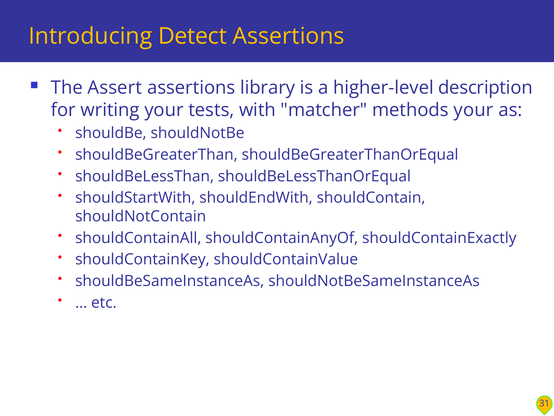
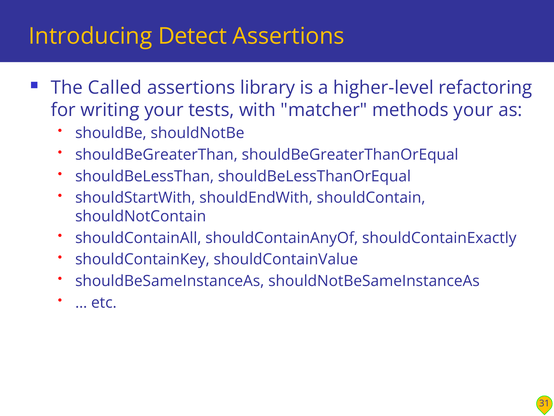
Assert: Assert -> Called (115, 88)
description: description -> refactoring (485, 88)
